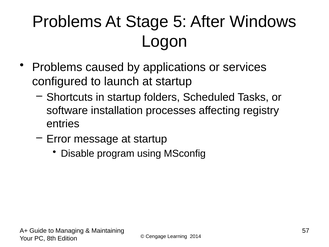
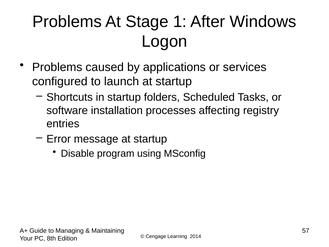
5: 5 -> 1 (180, 22)
